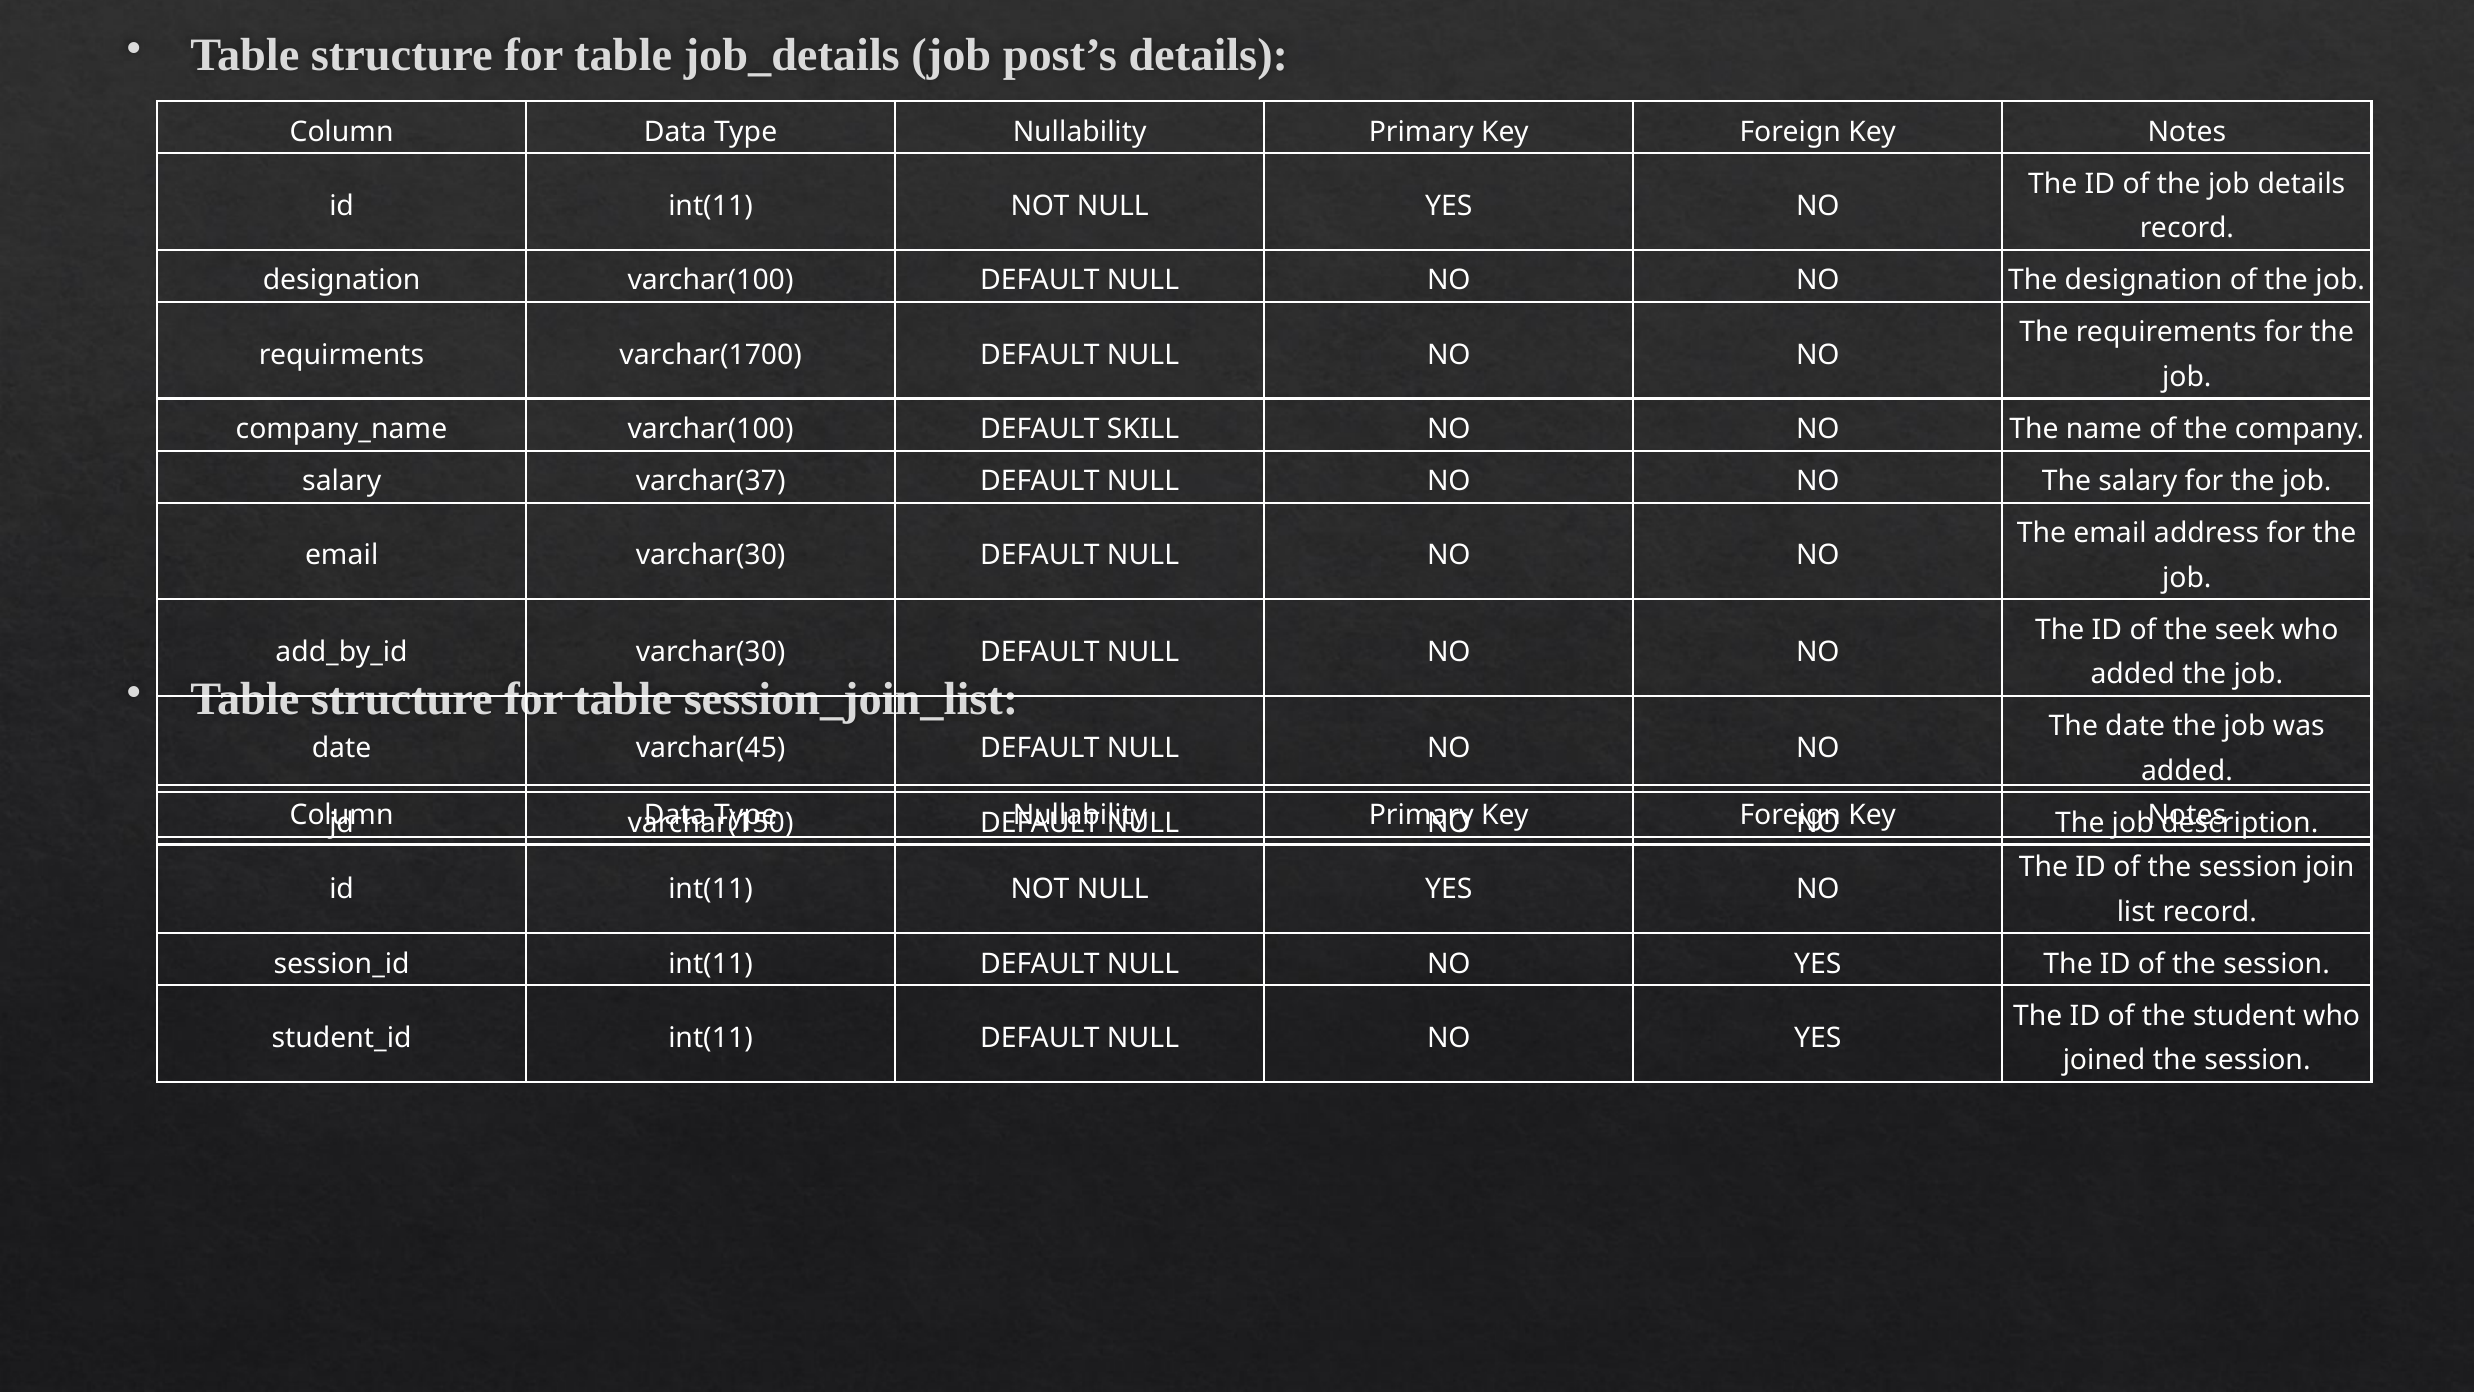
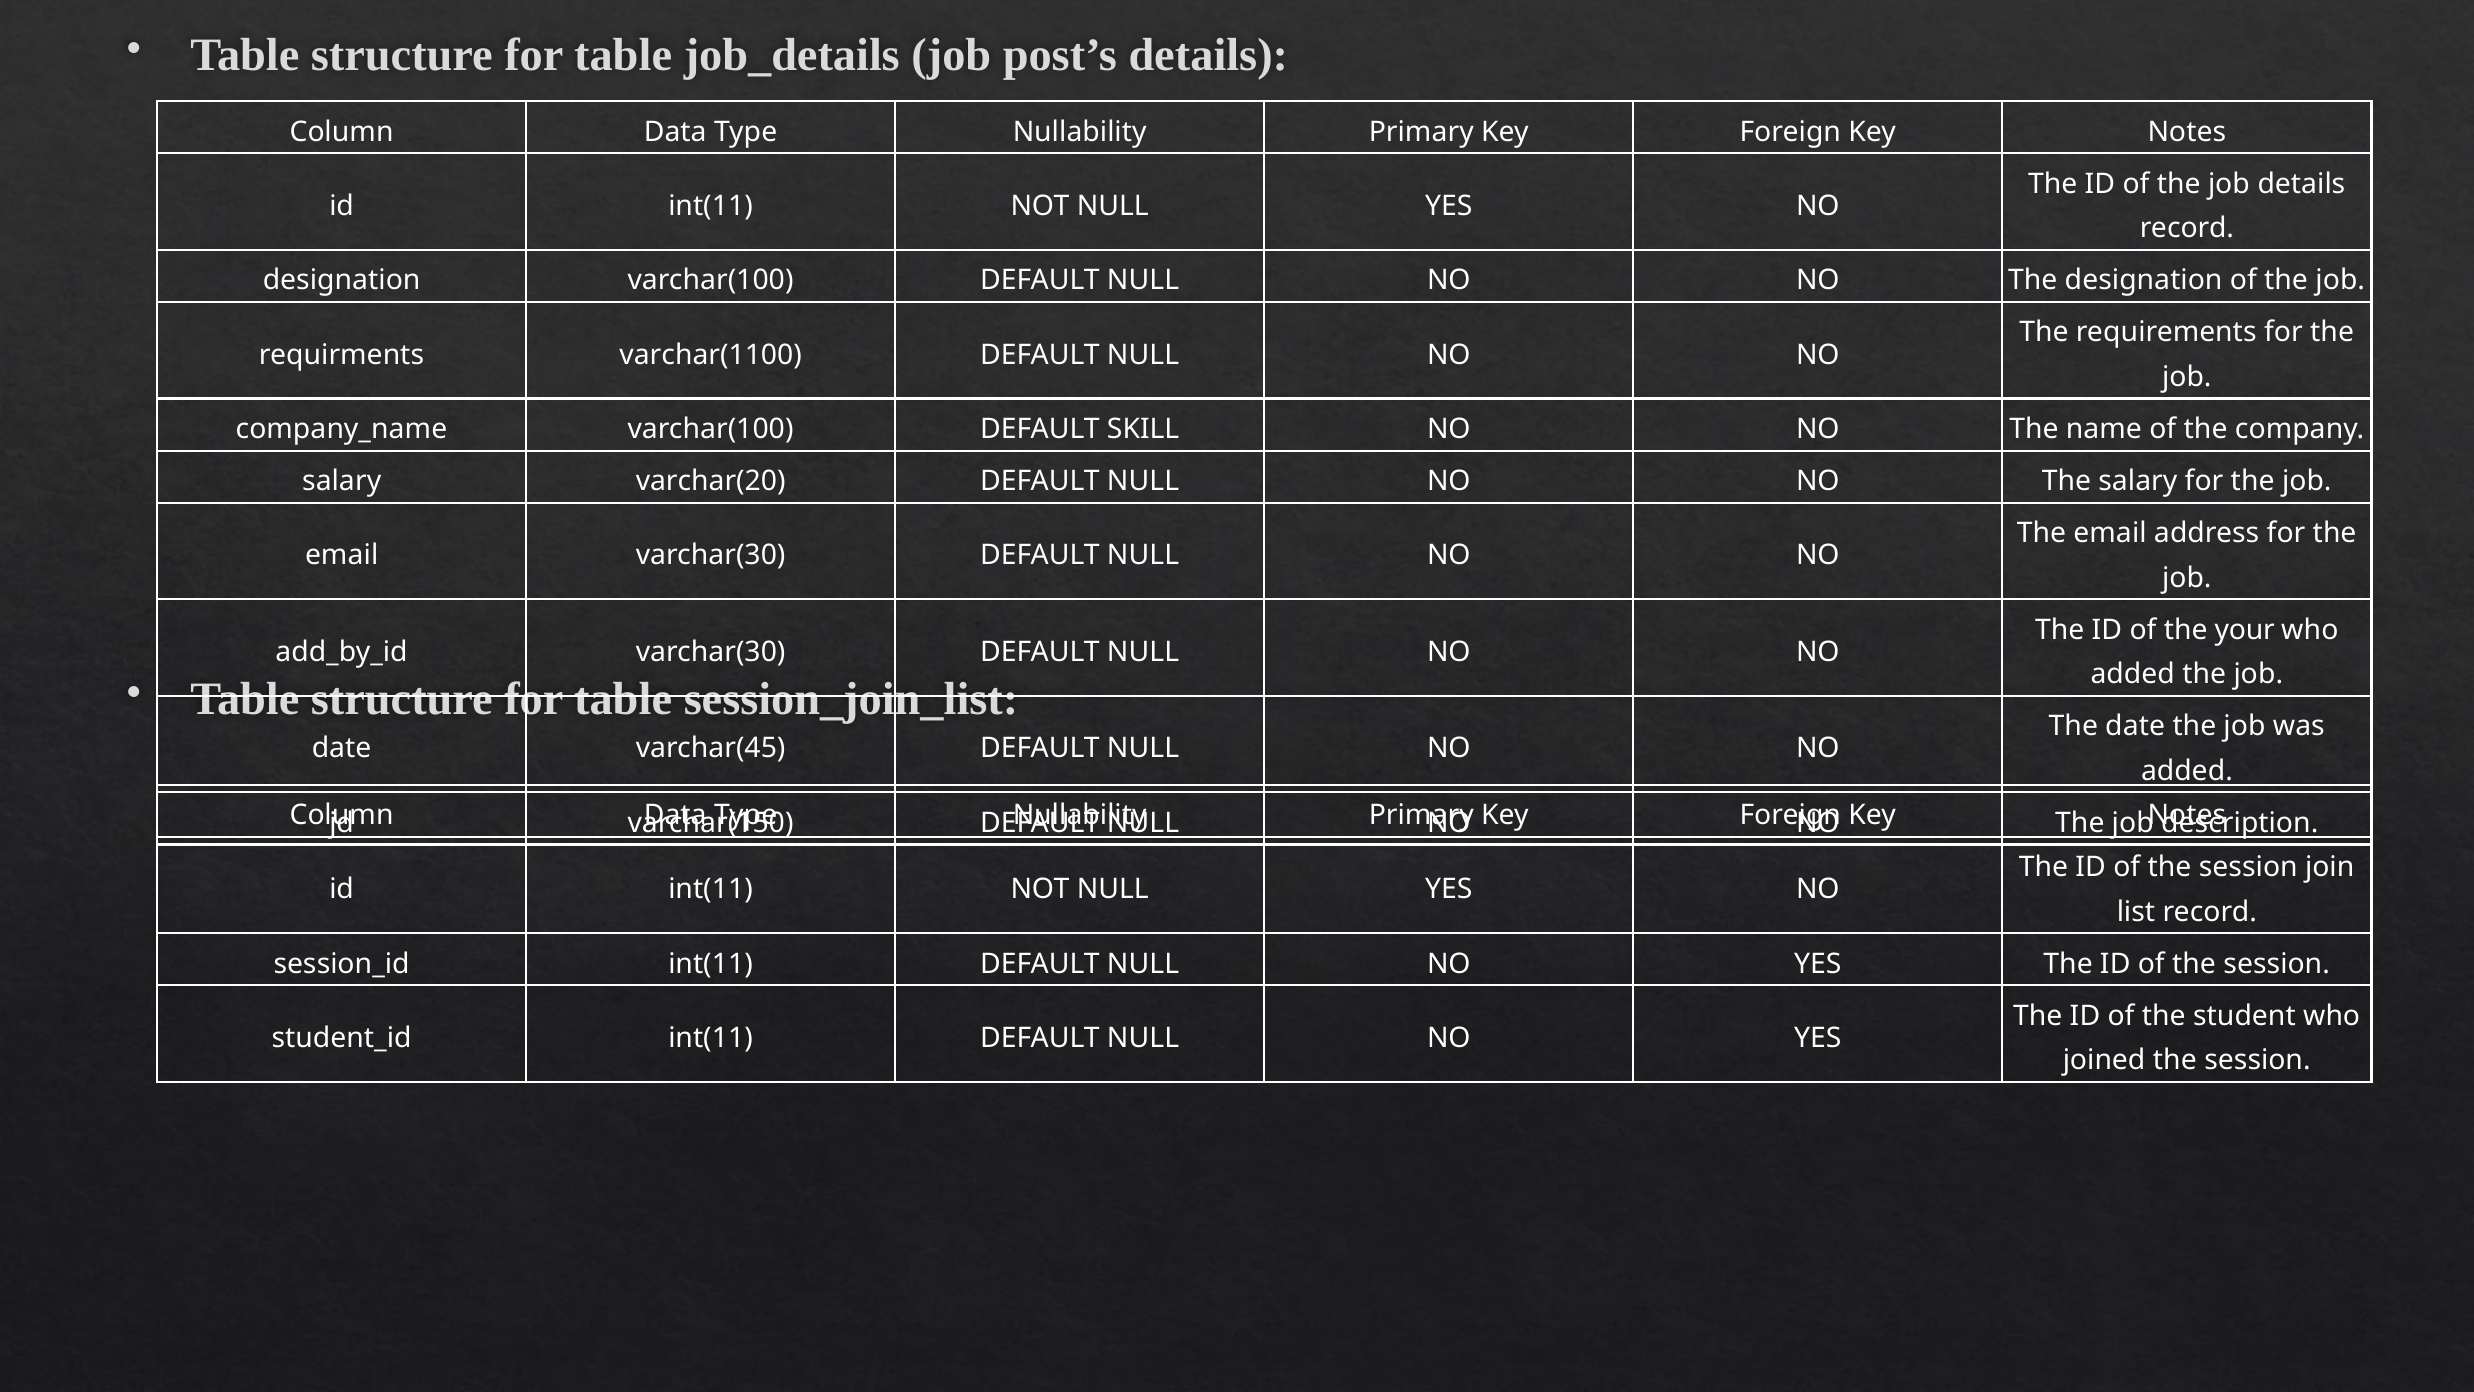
varchar(1700: varchar(1700 -> varchar(1100 (711, 355)
varchar(37: varchar(37 -> varchar(20 (711, 481)
seek: seek -> your (2245, 630)
